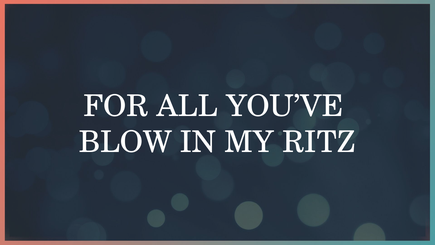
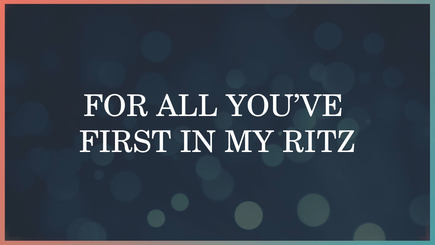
BLOW: BLOW -> FIRST (125, 142)
